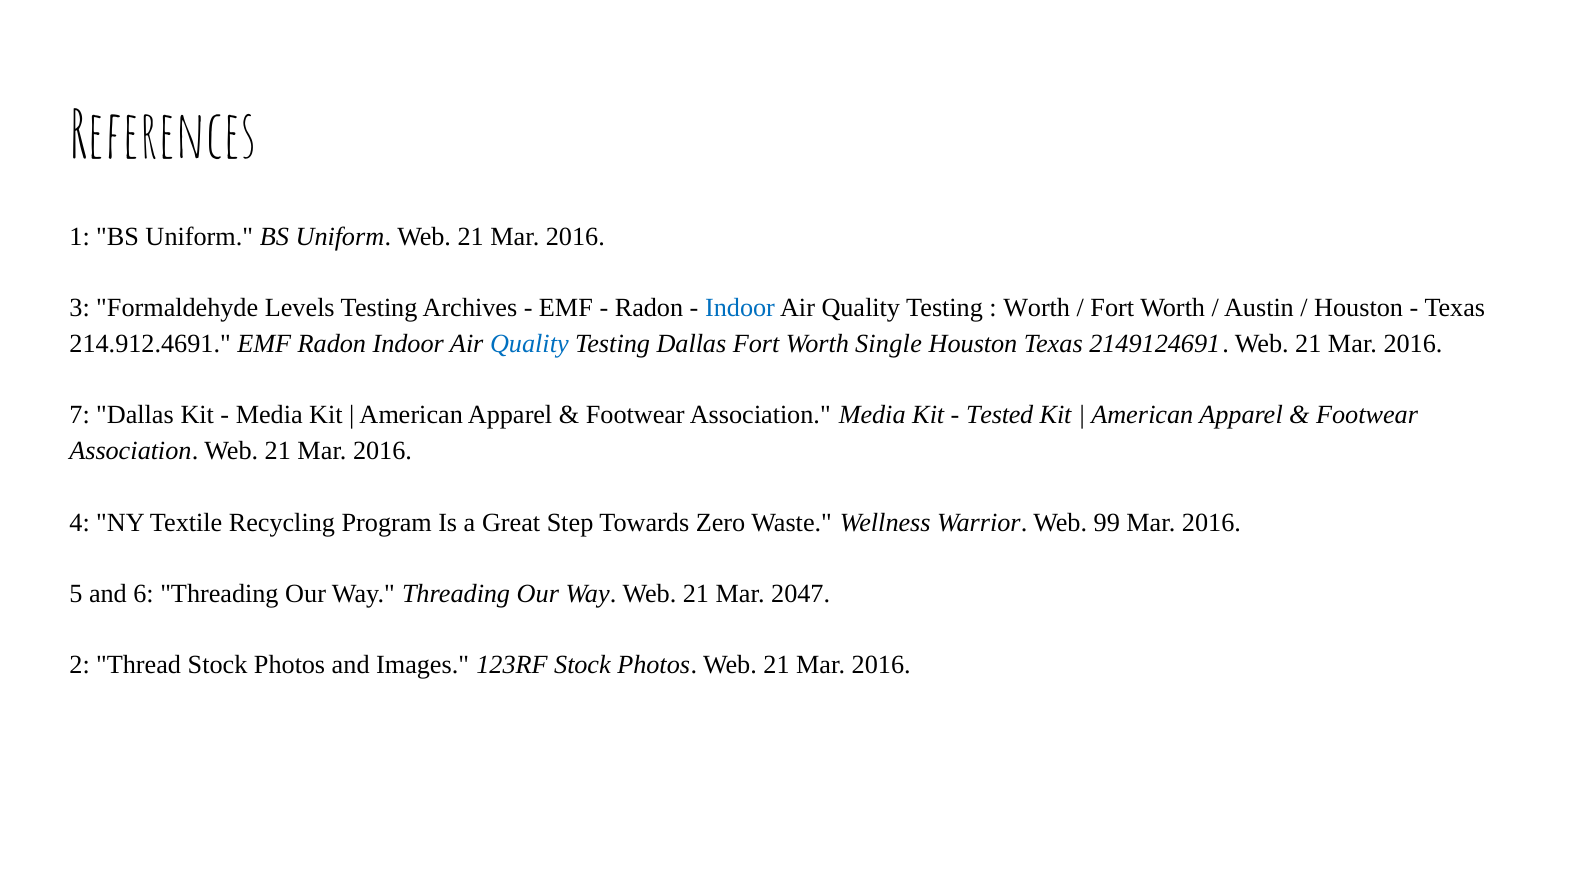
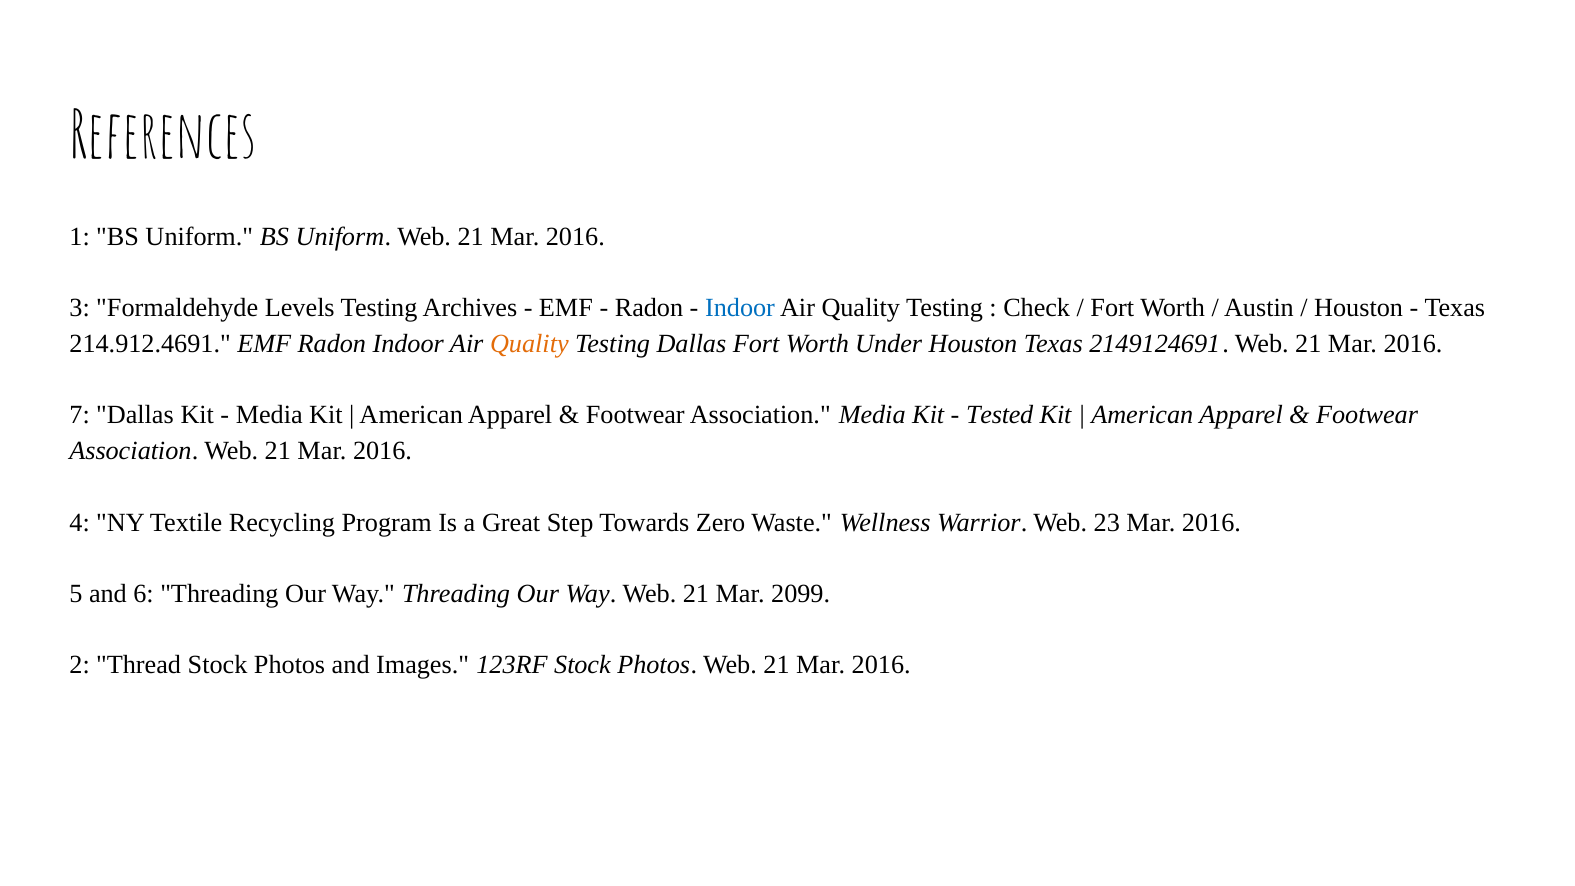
Worth: Worth -> Check (1037, 308)
Quality colour: blue -> orange (529, 344)
Single: Single -> Under (889, 344)
99: 99 -> 23 (1107, 523)
2047: 2047 -> 2099 (801, 594)
